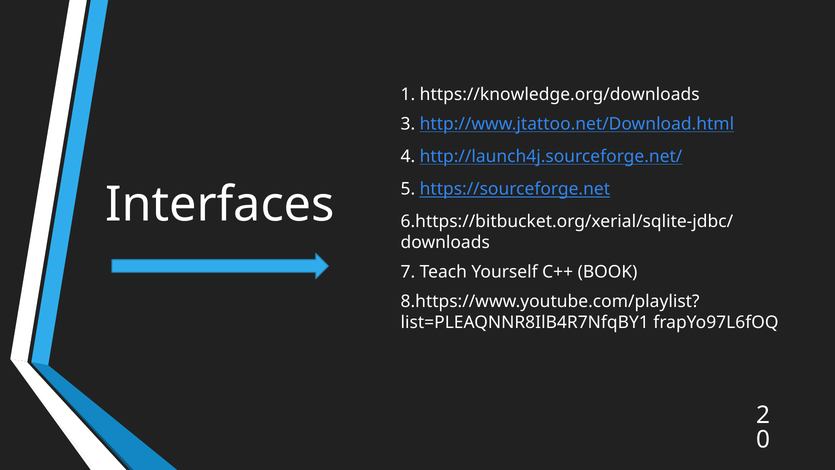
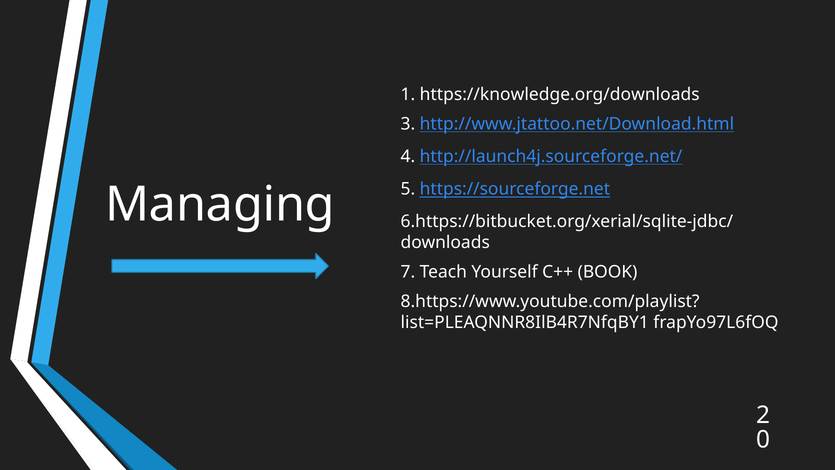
Interfaces: Interfaces -> Managing (220, 205)
